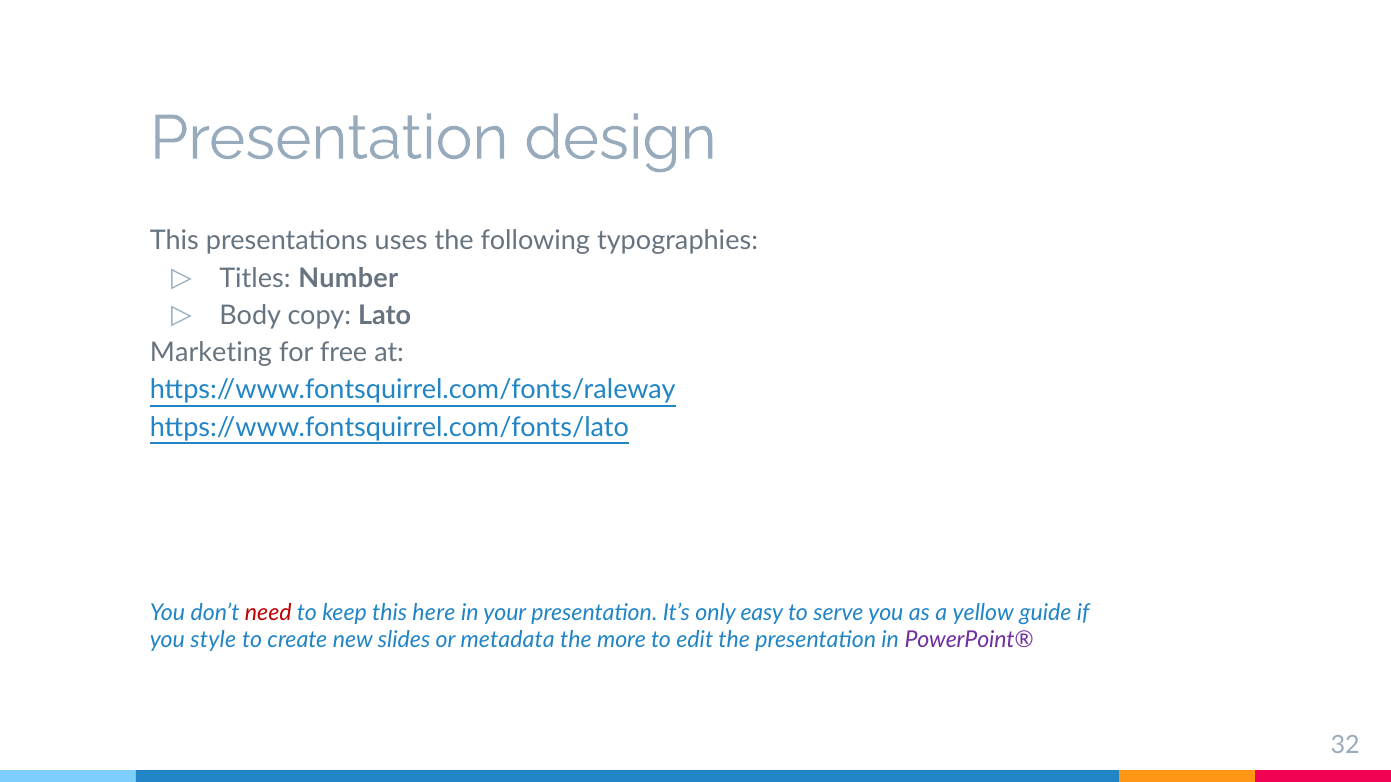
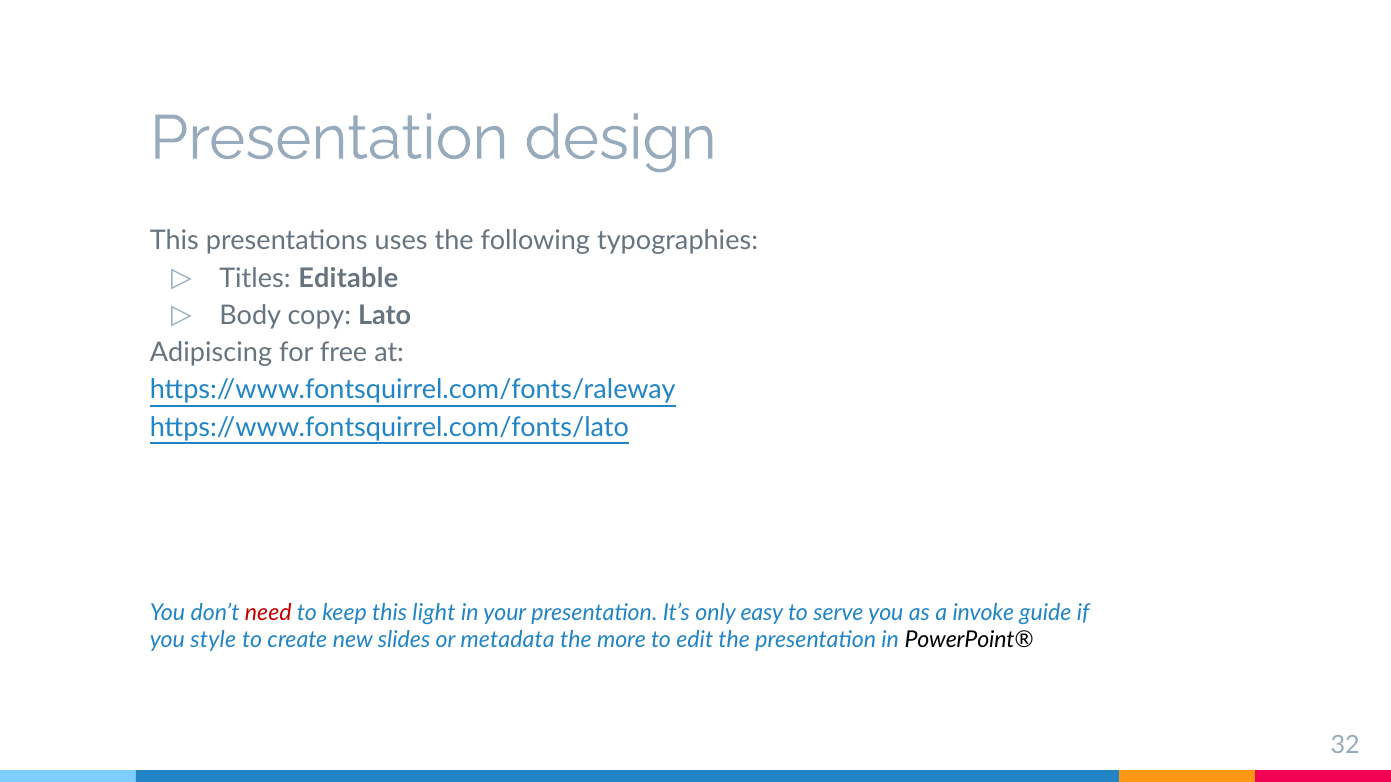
Number: Number -> Editable (348, 278)
Marketing: Marketing -> Adipiscing (211, 353)
here: here -> light (434, 613)
yellow: yellow -> invoke (983, 613)
PowerPoint® colour: purple -> black (969, 641)
